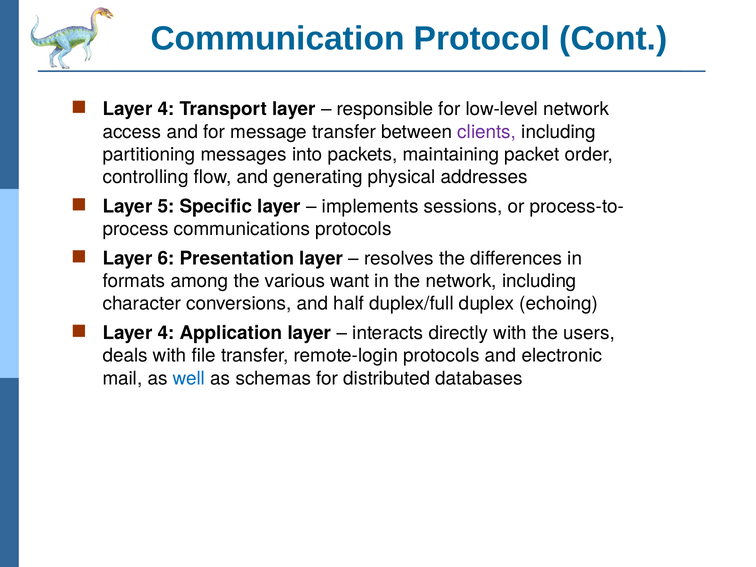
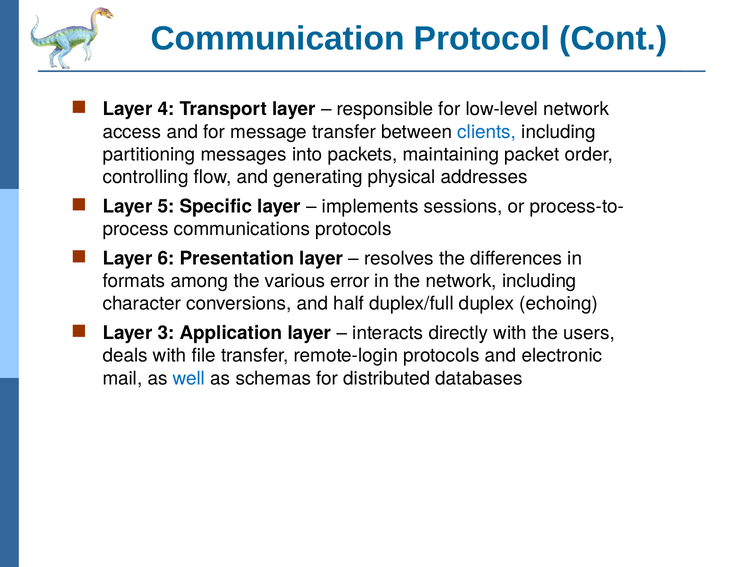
clients colour: purple -> blue (487, 132)
want: want -> error (350, 281)
4: 4 -> 3 (166, 333)
